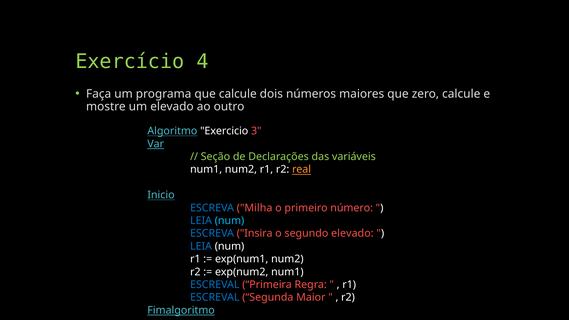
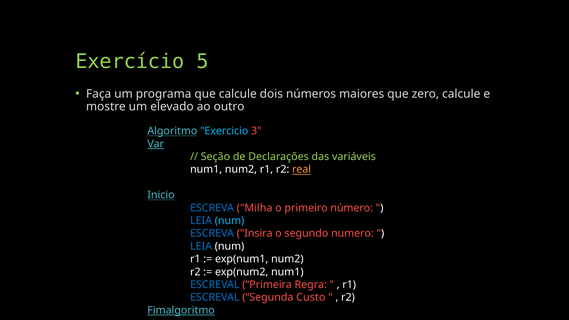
4: 4 -> 5 (202, 62)
Exercicio colour: white -> light blue (224, 131)
segundo elevado: elevado -> numero (352, 233)
Maior: Maior -> Custo (311, 298)
